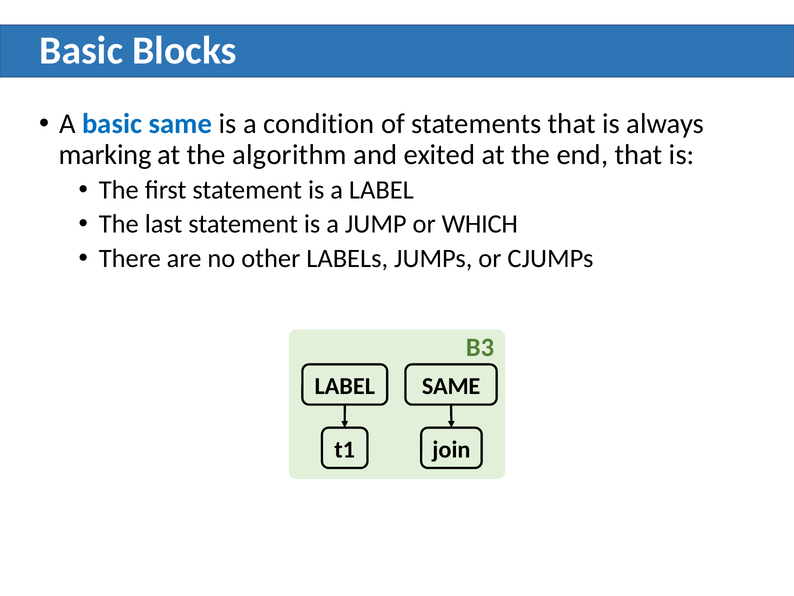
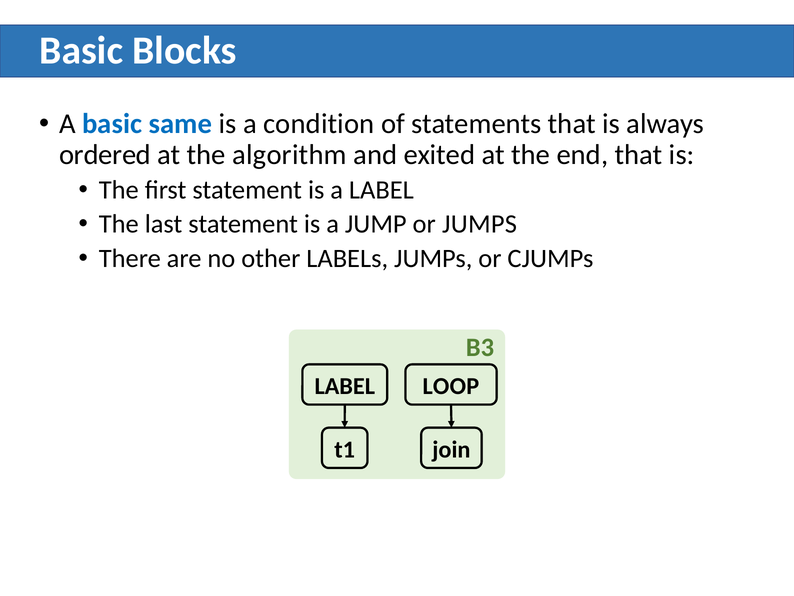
marking: marking -> ordered (105, 155)
or WHICH: WHICH -> JUMPS (480, 224)
SAME: SAME -> LOOP (451, 386)
